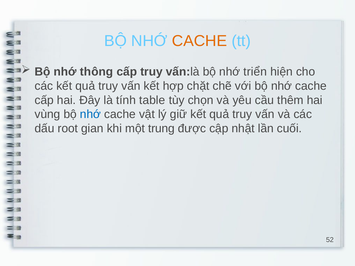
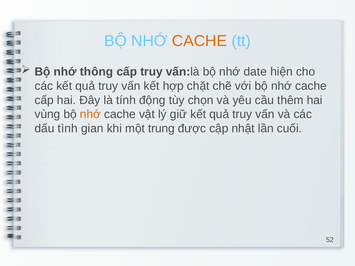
triển: triển -> date (255, 72)
table: table -> động (152, 100)
nhớ colour: blue -> orange (90, 114)
root: root -> tình (68, 129)
